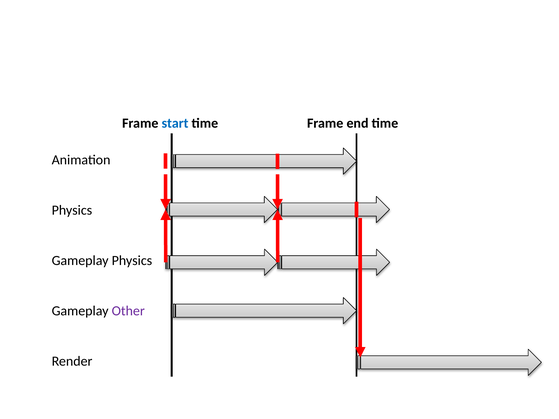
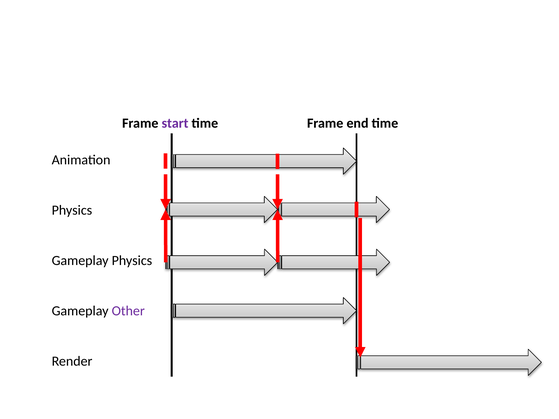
start colour: blue -> purple (175, 123)
